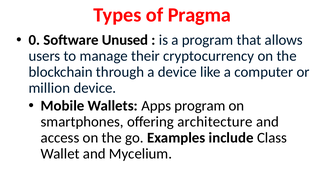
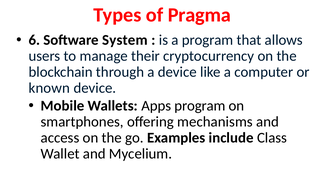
0: 0 -> 6 (34, 40)
Unused: Unused -> System (125, 40)
million: million -> known (49, 88)
architecture: architecture -> mechanisms (215, 122)
